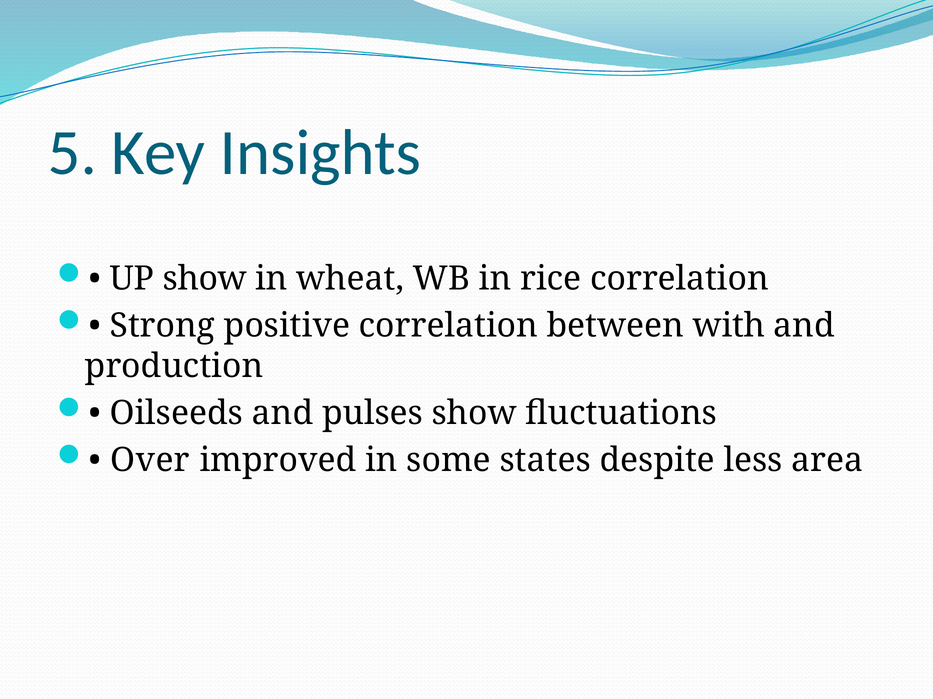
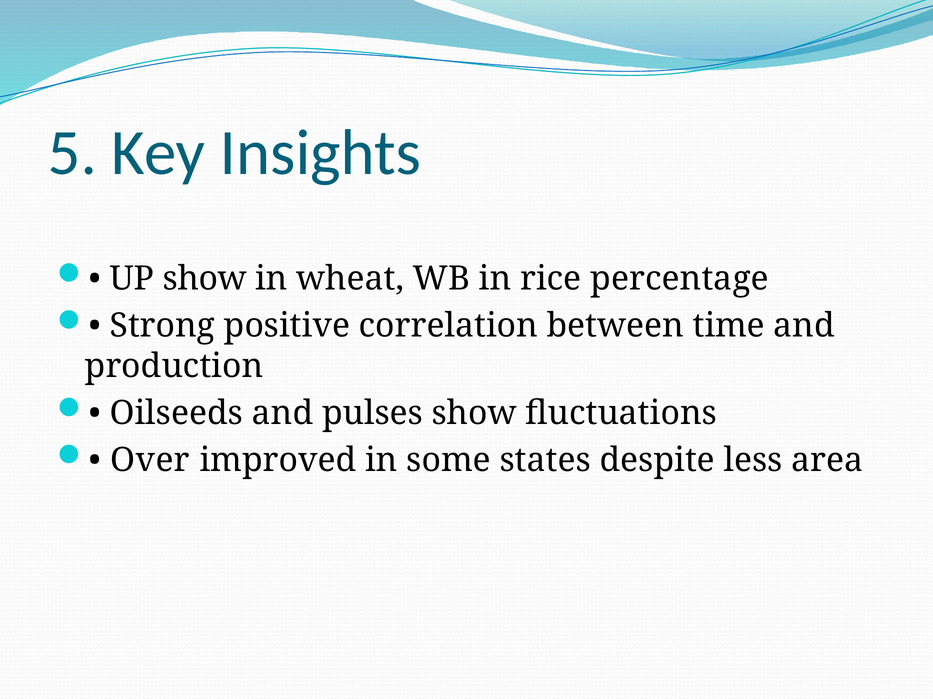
rice correlation: correlation -> percentage (680, 279)
with: with -> time (729, 326)
